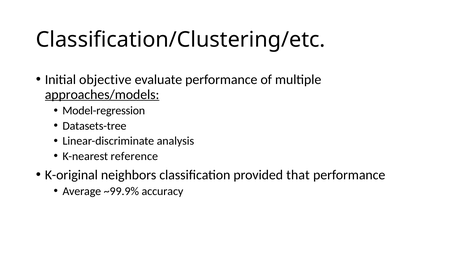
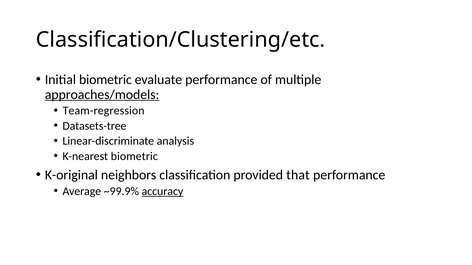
Initial objective: objective -> biometric (105, 80)
Model-regression: Model-regression -> Team-regression (104, 111)
K-nearest reference: reference -> biometric (134, 157)
accuracy underline: none -> present (162, 191)
